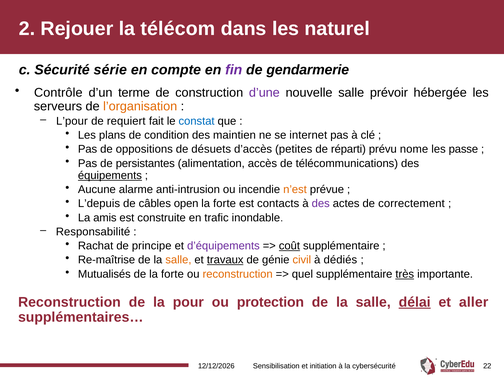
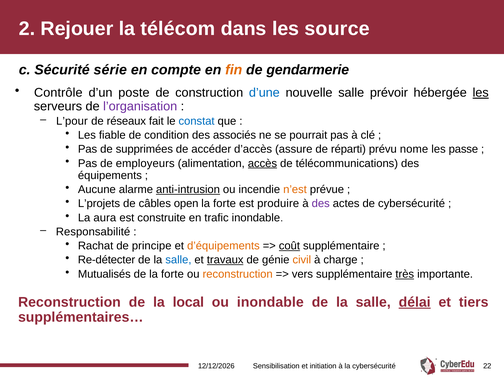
naturel: naturel -> source (337, 29)
fin colour: purple -> orange (234, 70)
terme: terme -> poste (134, 93)
d’une colour: purple -> blue (264, 93)
les underline: none -> present (481, 93)
l’organisation colour: orange -> purple (140, 106)
requiert: requiert -> réseaux (126, 121)
plans: plans -> fiable (112, 135)
maintien: maintien -> associés (235, 135)
internet: internet -> pourrait (308, 135)
oppositions: oppositions -> supprimées (144, 149)
désuets: désuets -> accéder (211, 149)
petites: petites -> assure (294, 149)
persistantes: persistantes -> employeurs (145, 163)
accès underline: none -> present (262, 163)
équipements underline: present -> none (110, 175)
anti-intrusion underline: none -> present (188, 190)
L’depuis: L’depuis -> L’projets (99, 204)
contacts: contacts -> produire (278, 204)
de correctement: correctement -> cybersécurité (412, 204)
amis: amis -> aura (105, 218)
d’équipements colour: purple -> orange (223, 246)
Re-maîtrise: Re-maîtrise -> Re-détecter (107, 260)
salle colour: orange -> blue (178, 260)
dédiés: dédiés -> charge (340, 260)
quel: quel -> vers (302, 274)
pour: pour -> local (188, 302)
ou protection: protection -> inondable (270, 302)
aller: aller -> tiers (474, 302)
